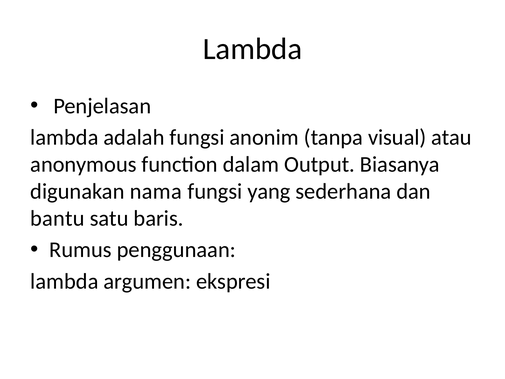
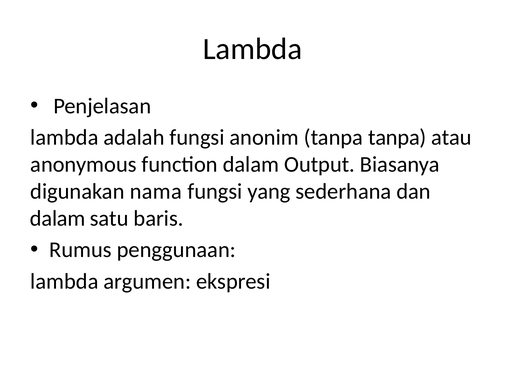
tanpa visual: visual -> tanpa (397, 137)
bantu: bantu -> dalam (58, 218)
